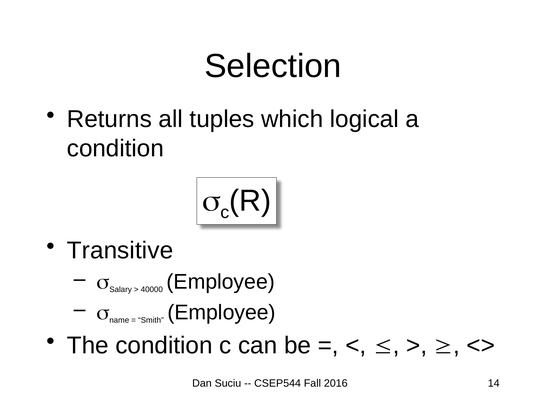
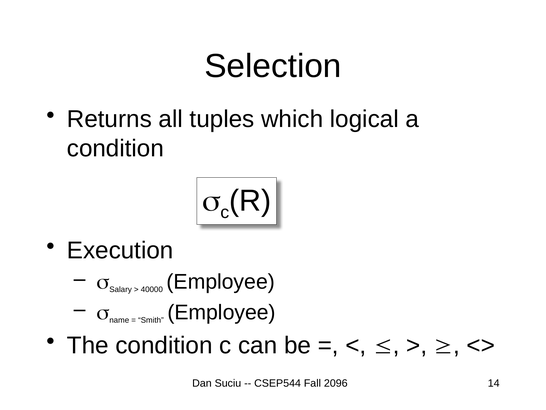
Transitive: Transitive -> Execution (120, 250)
2016: 2016 -> 2096 (336, 383)
